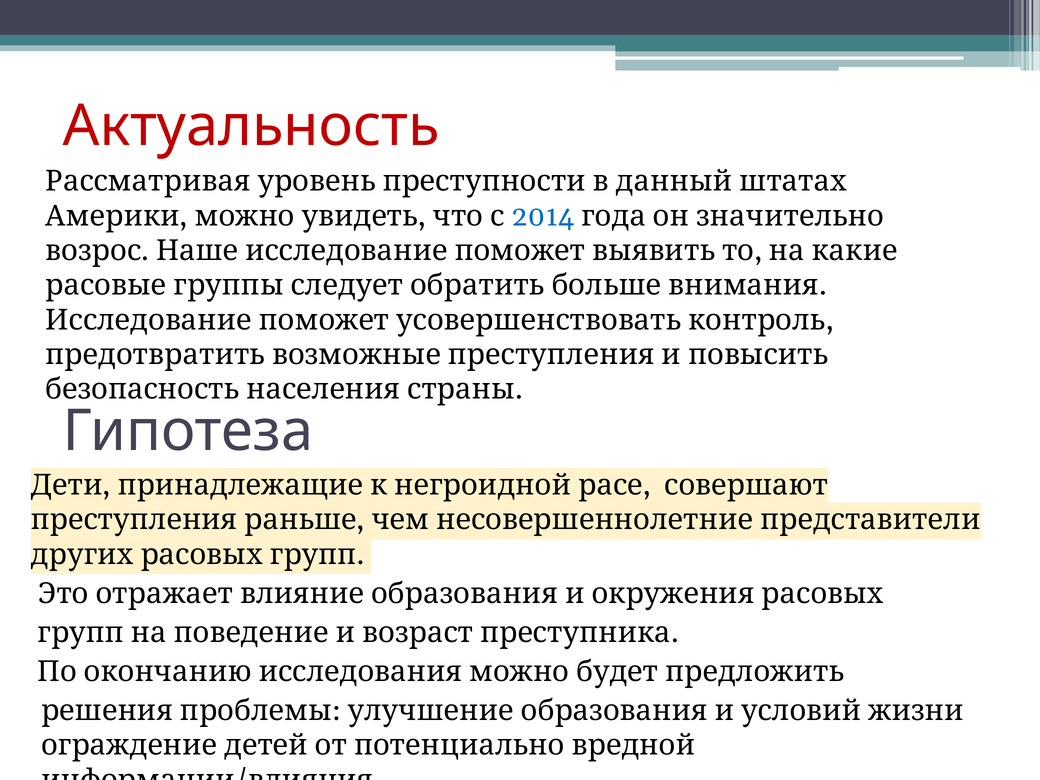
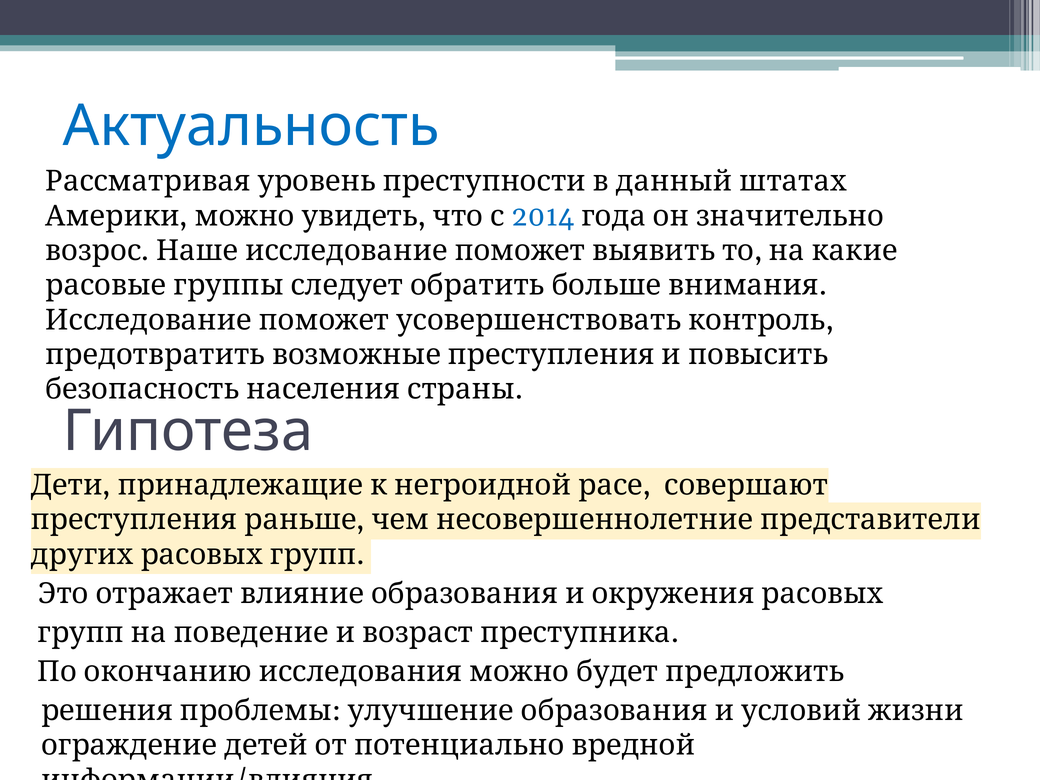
Актуальность colour: red -> blue (251, 126)
